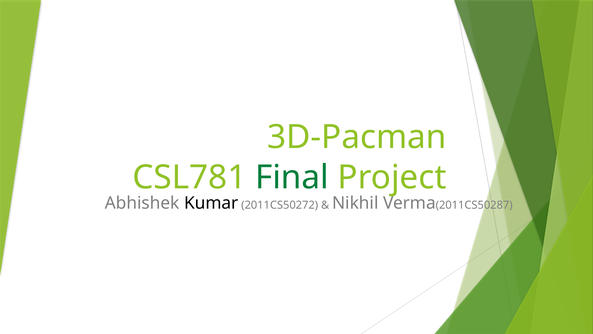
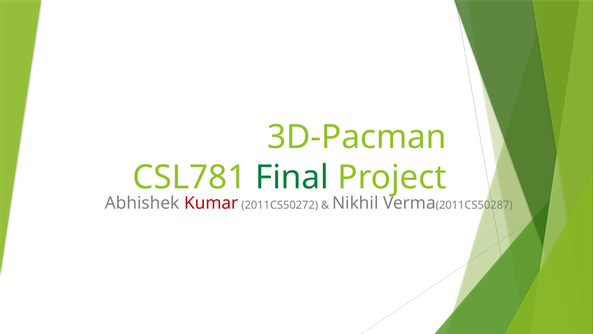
Kumar colour: black -> red (211, 203)
